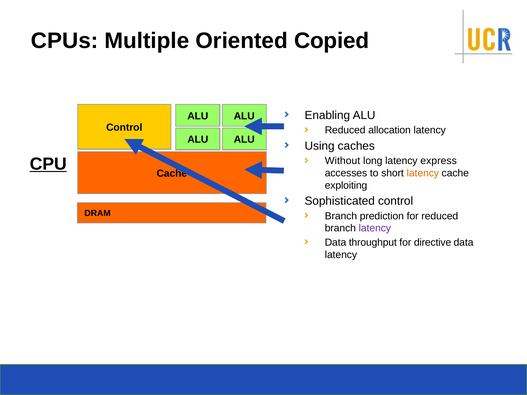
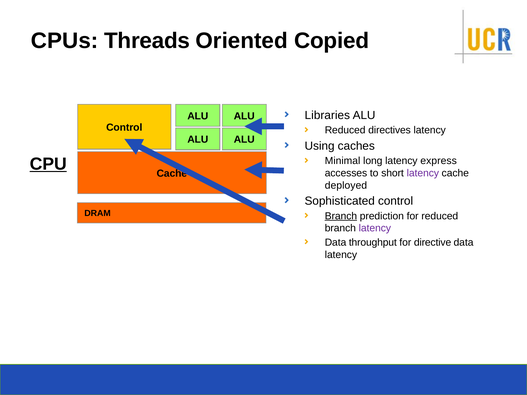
Multiple: Multiple -> Threads (147, 41)
Enabling: Enabling -> Libraries (327, 115)
allocation: allocation -> directives (390, 130)
Without: Without -> Minimal (343, 161)
latency colour: orange -> purple (423, 173)
exploiting: exploiting -> deployed (346, 185)
Branch underline: none -> present (341, 216)
